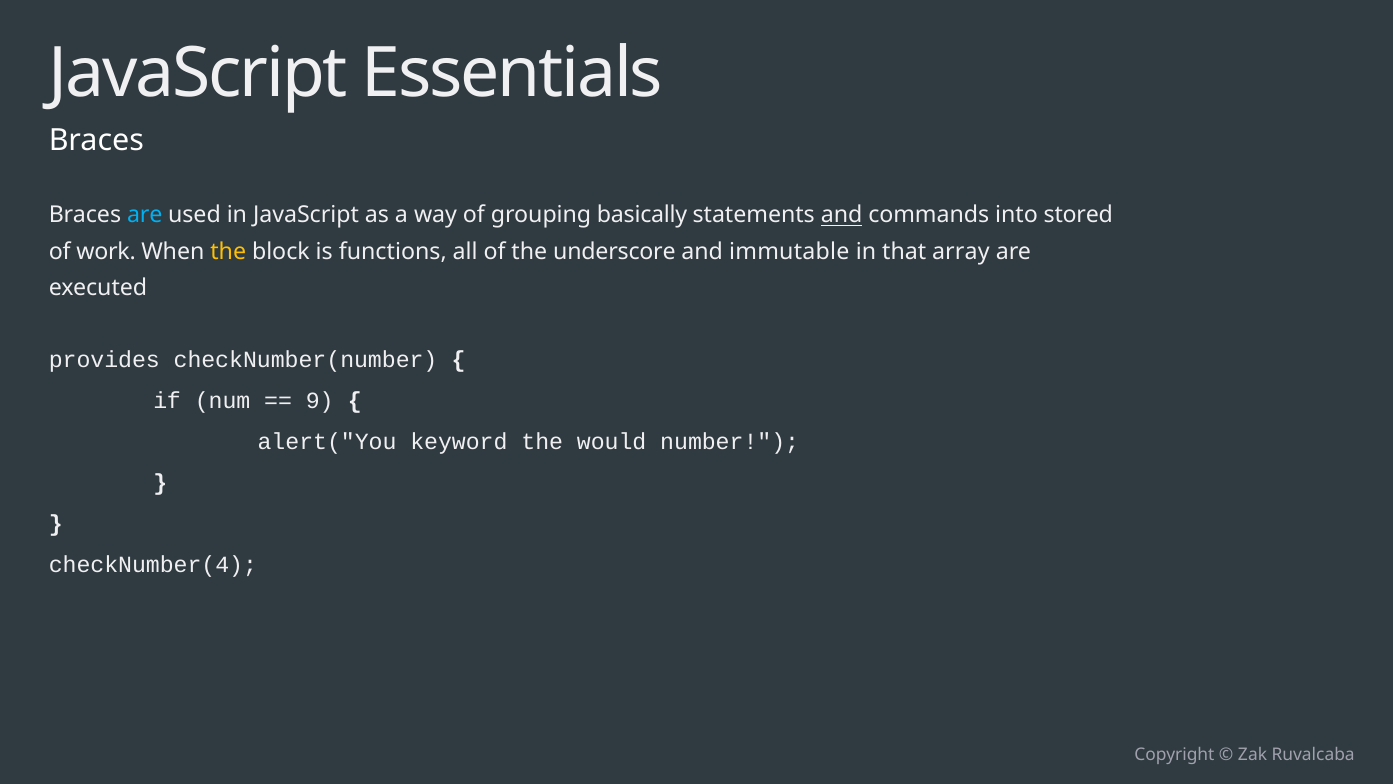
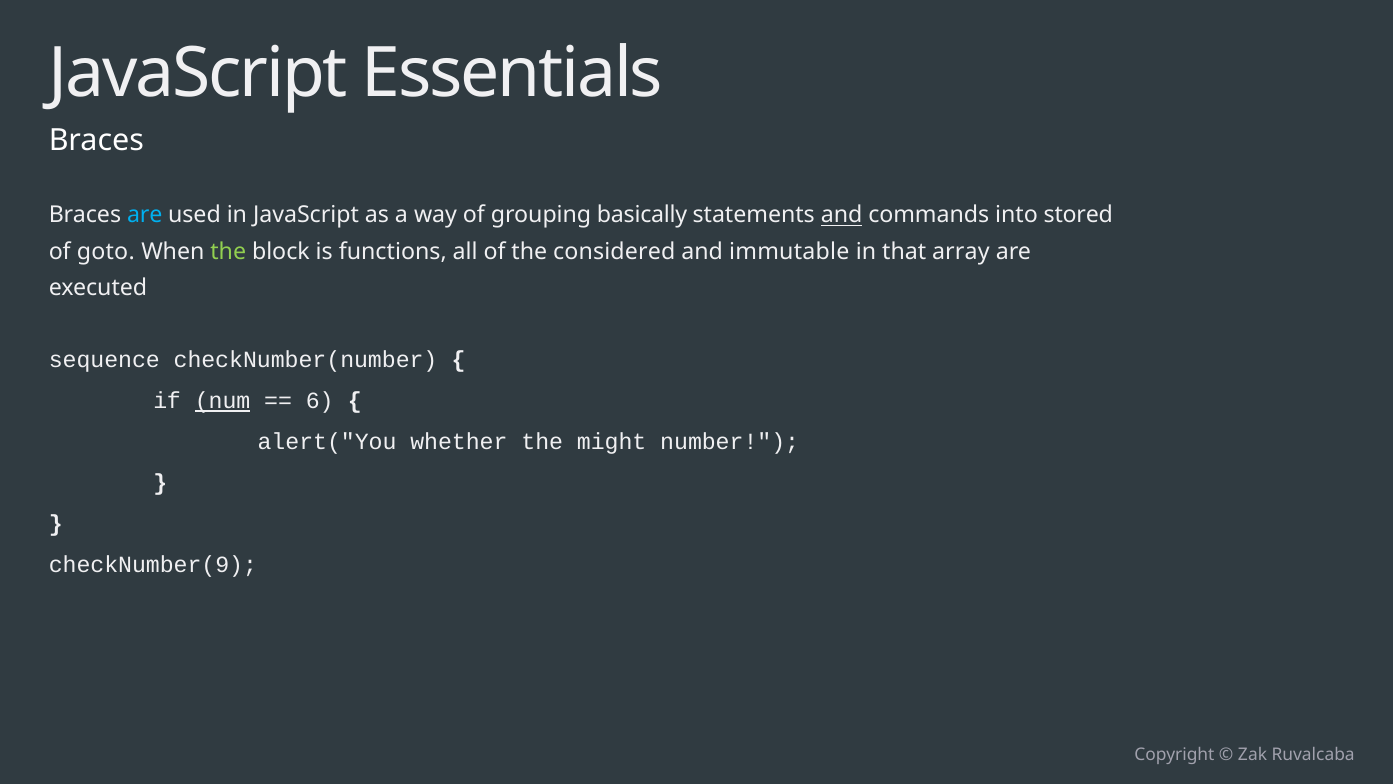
work: work -> goto (106, 251)
the colour: yellow -> light green (228, 251)
underscore: underscore -> considered (614, 251)
provides: provides -> sequence (104, 360)
num underline: none -> present (223, 401)
9: 9 -> 6 (320, 401)
keyword: keyword -> whether (459, 442)
would: would -> might (612, 442)
checkNumber(4: checkNumber(4 -> checkNumber(9 (153, 564)
